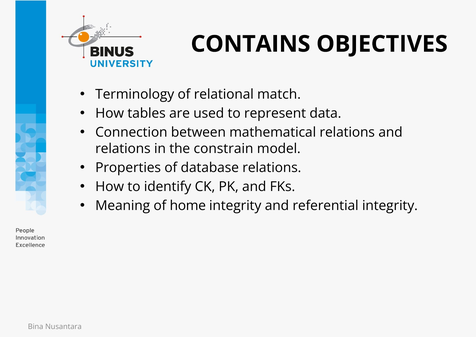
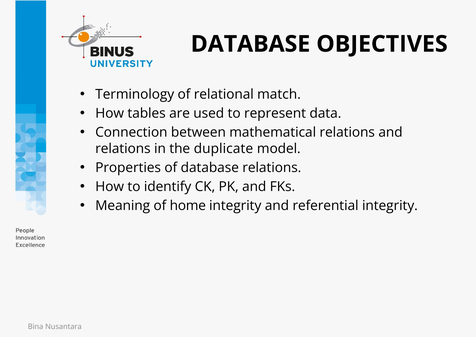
CONTAINS: CONTAINS -> DATABASE (250, 44)
constrain: constrain -> duplicate (223, 149)
